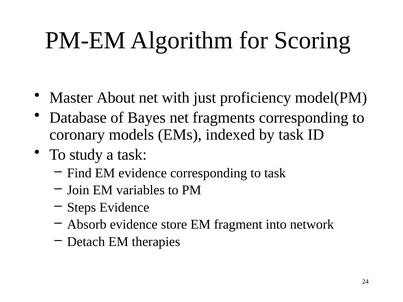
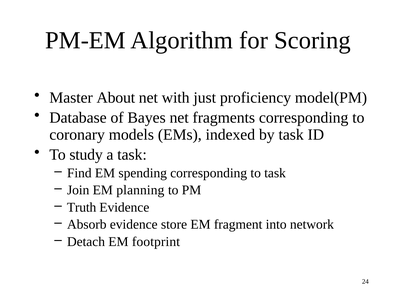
EM evidence: evidence -> spending (143, 173)
variables: variables -> planning (140, 190)
Steps: Steps -> Truth (82, 208)
therapies: therapies -> footprint (156, 242)
